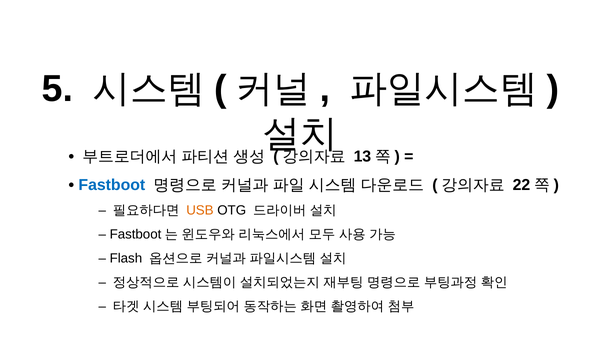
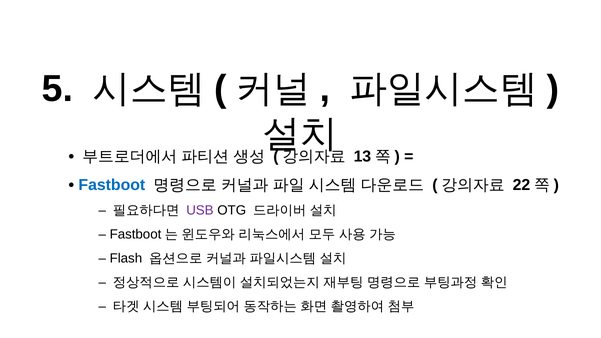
USB colour: orange -> purple (200, 210)
